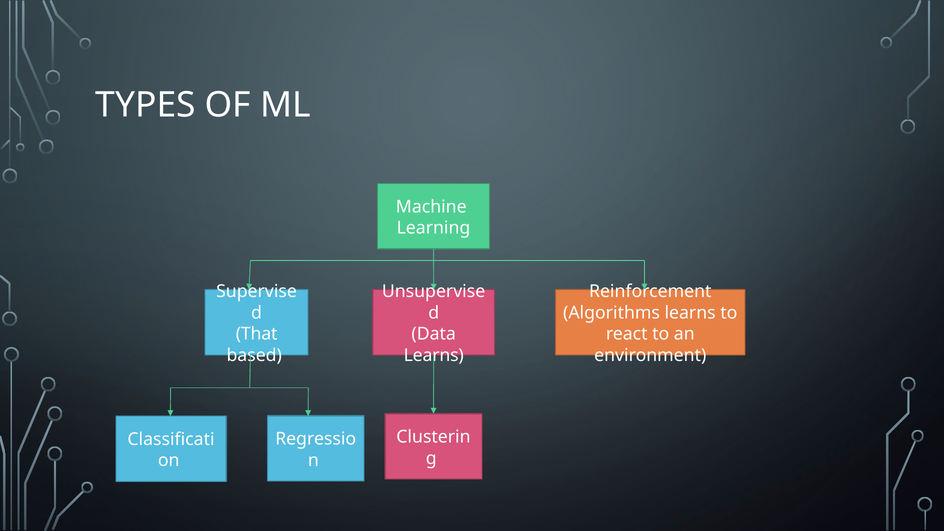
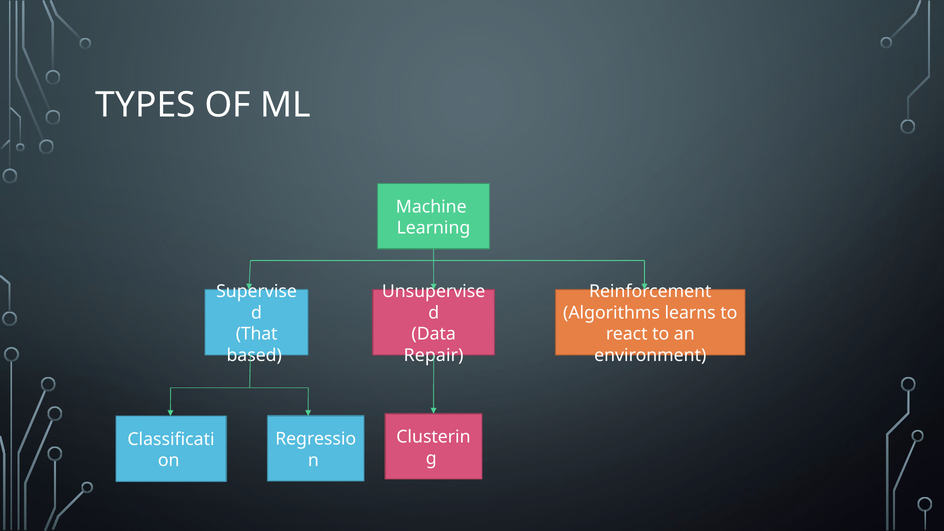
Learns: Learns -> Repair (434, 355)
